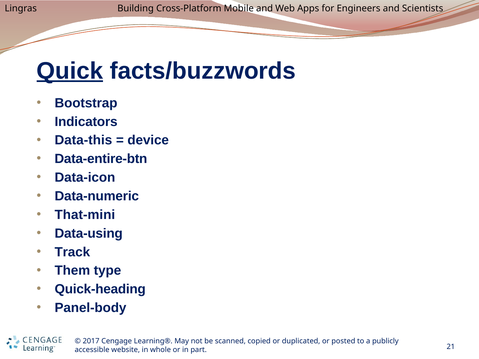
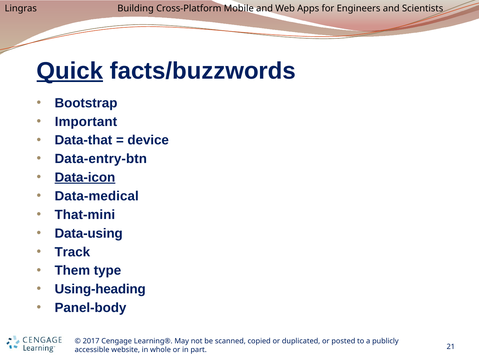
Indicators: Indicators -> Important (86, 122)
Data-this: Data-this -> Data-that (83, 140)
Data-entire-btn: Data-entire-btn -> Data-entry-btn (101, 159)
Data-icon underline: none -> present (85, 178)
Data-numeric: Data-numeric -> Data-medical (97, 196)
Quick-heading: Quick-heading -> Using-heading (100, 289)
